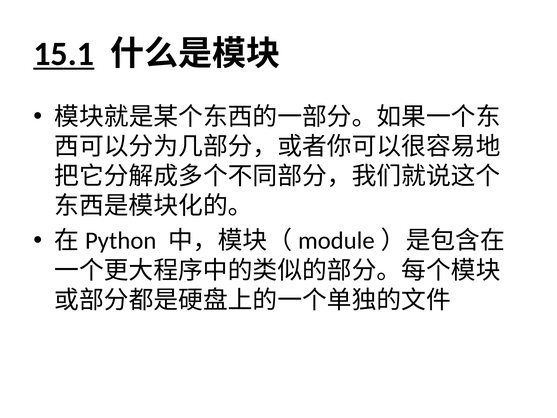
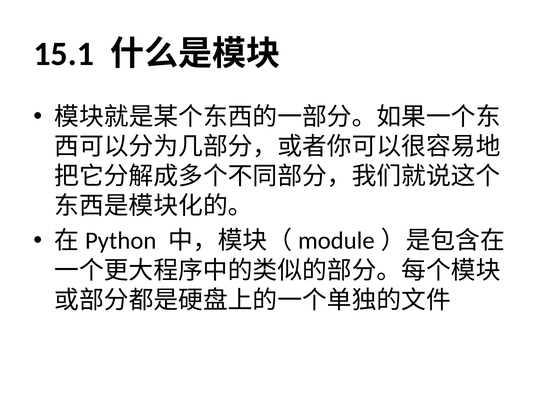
15.1 underline: present -> none (64, 54)
